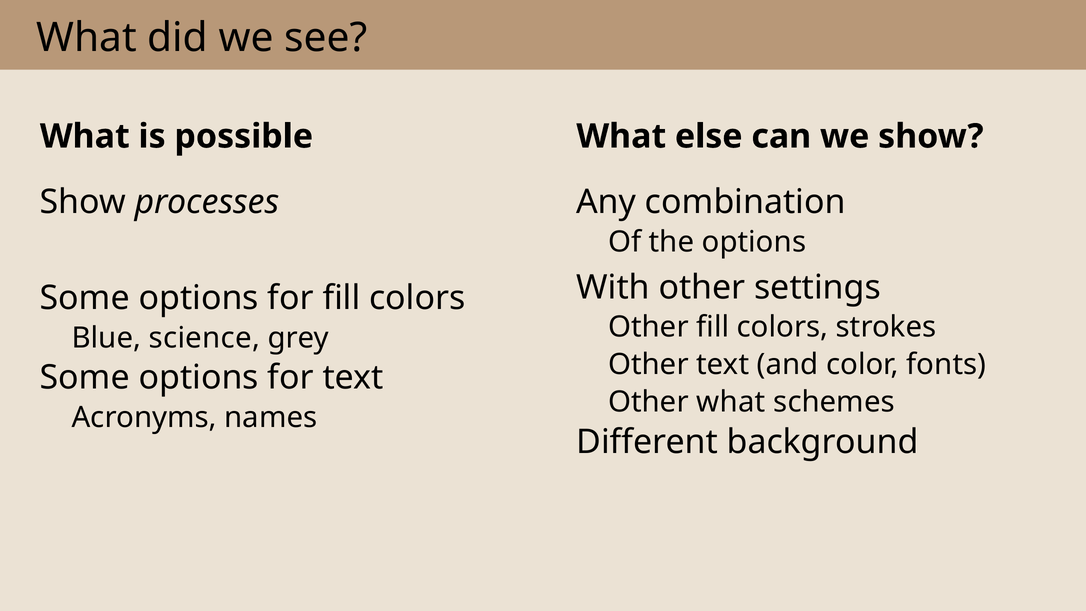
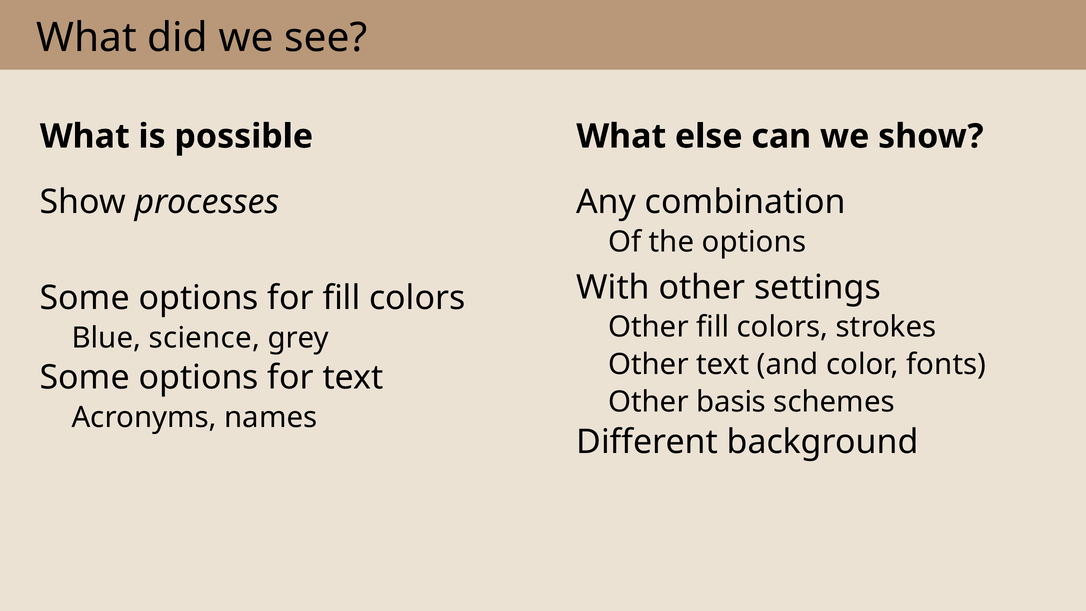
Other what: what -> basis (731, 402)
